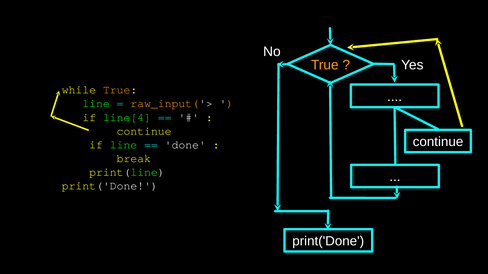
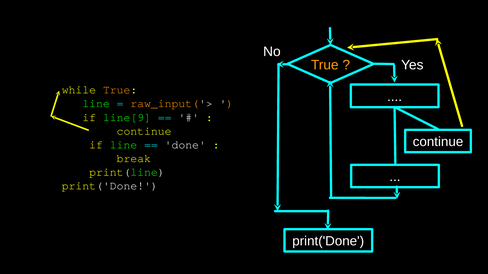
line[4: line[4 -> line[9 (127, 117)
